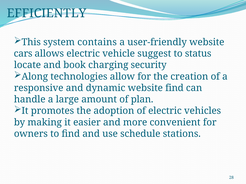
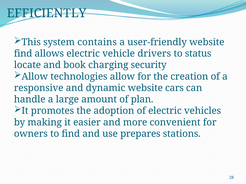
cars: cars -> find (23, 54)
suggest: suggest -> drivers (154, 54)
Along: Along -> Allow (35, 77)
website find: find -> cars (174, 88)
schedule: schedule -> prepares (140, 134)
